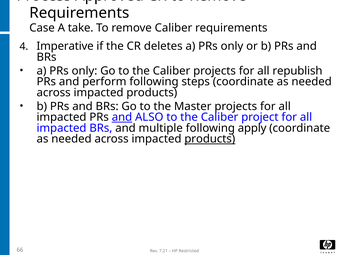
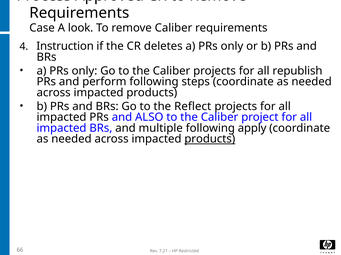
take: take -> look (81, 28)
Imperative: Imperative -> Instruction (65, 46)
Master: Master -> Reflect (193, 107)
and underline: present -> none (122, 118)
